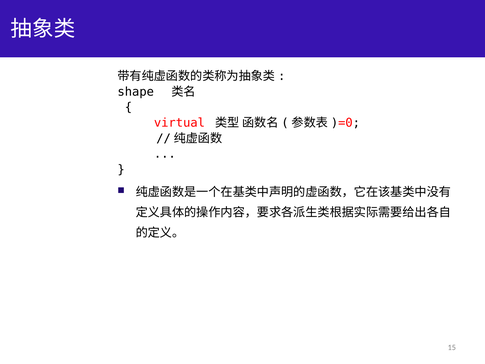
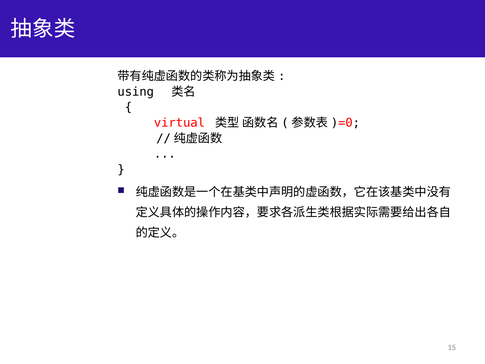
shape: shape -> using (136, 92)
